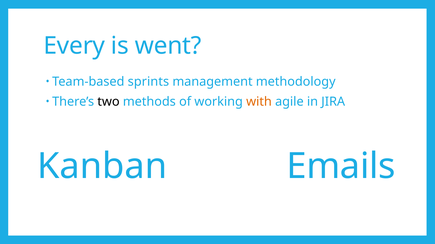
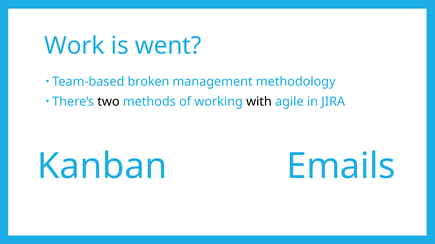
Every: Every -> Work (74, 46)
sprints: sprints -> broken (148, 82)
with colour: orange -> black (259, 102)
